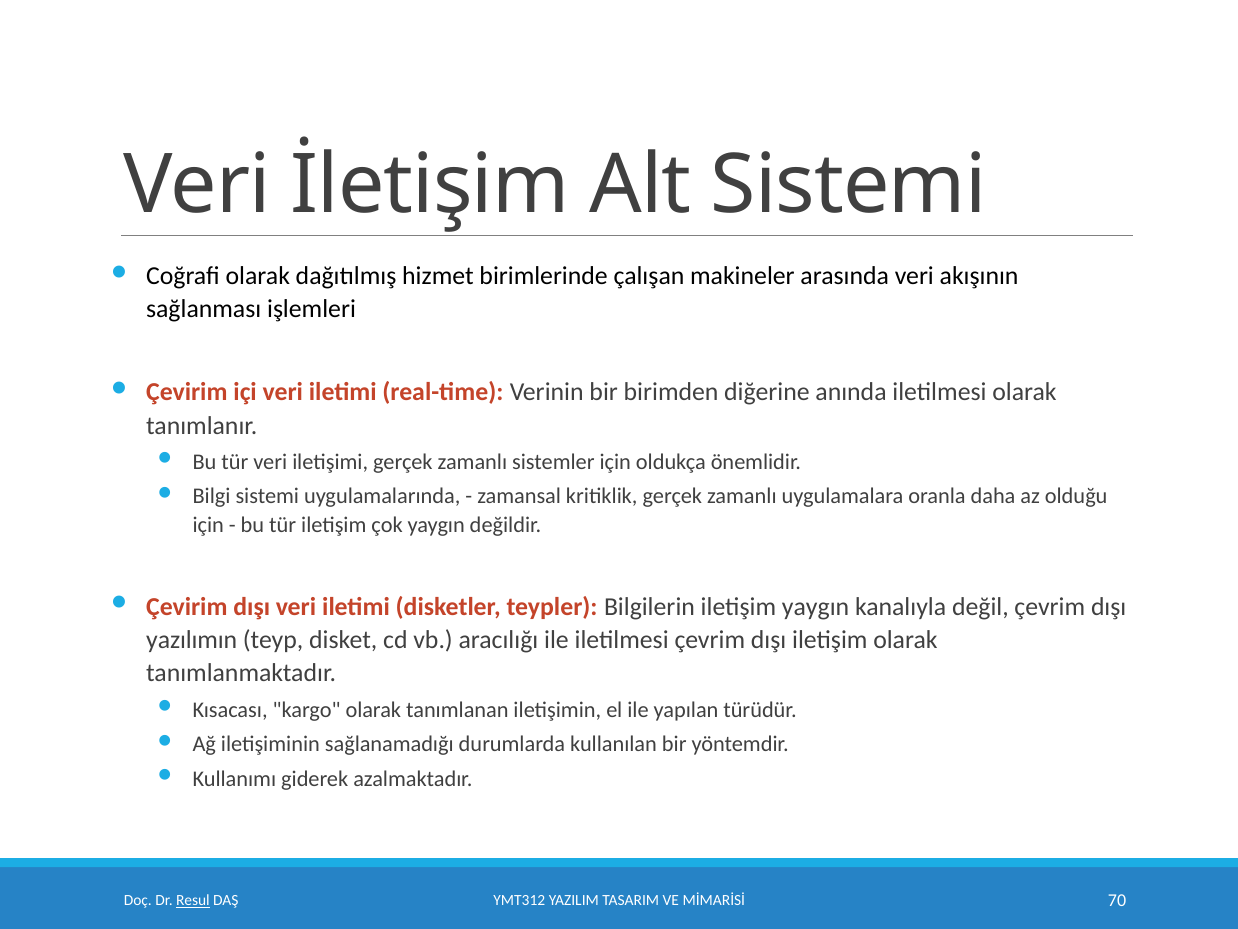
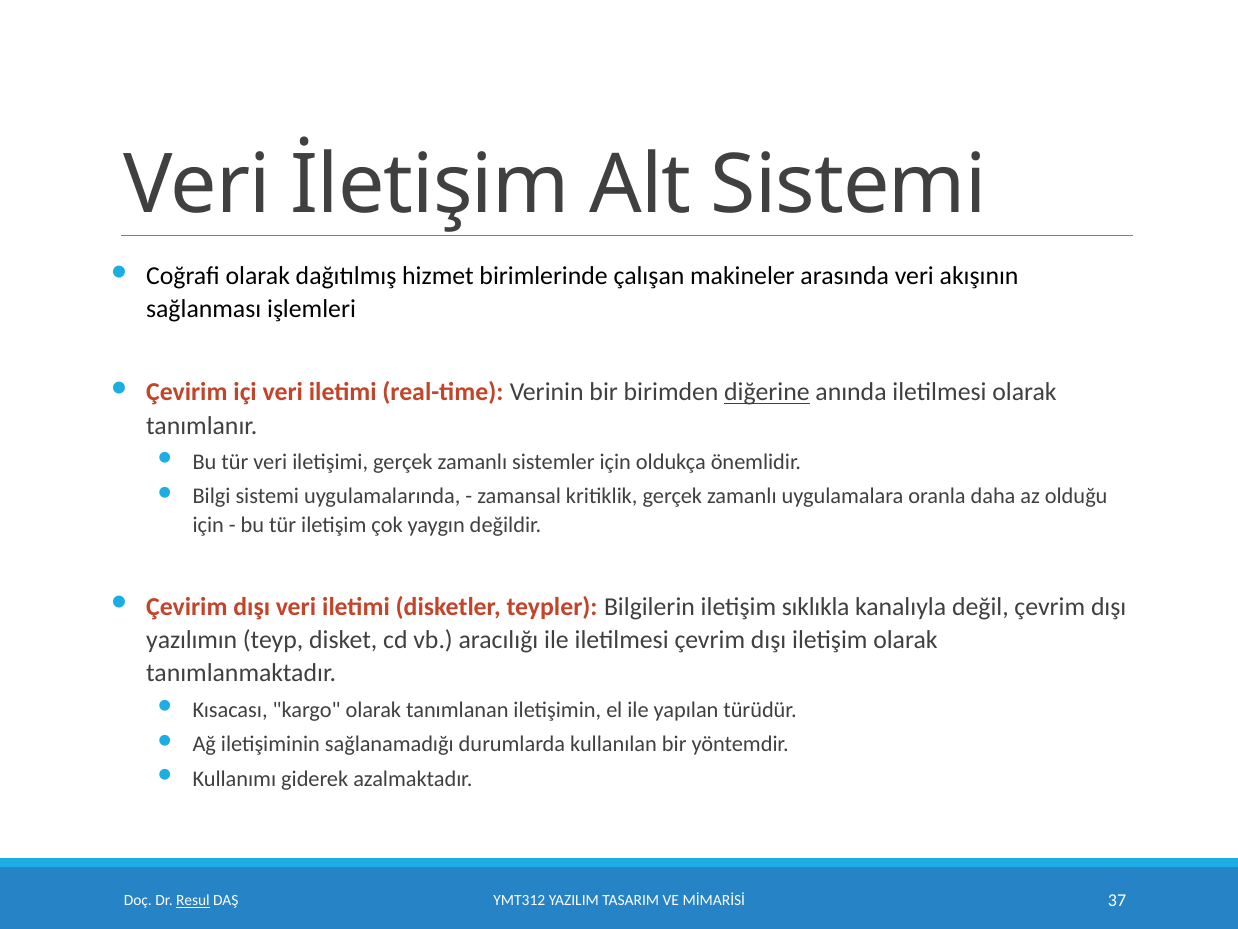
diğerine underline: none -> present (767, 392)
iletişim yaygın: yaygın -> sıklıkla (816, 606)
70: 70 -> 37 (1117, 900)
